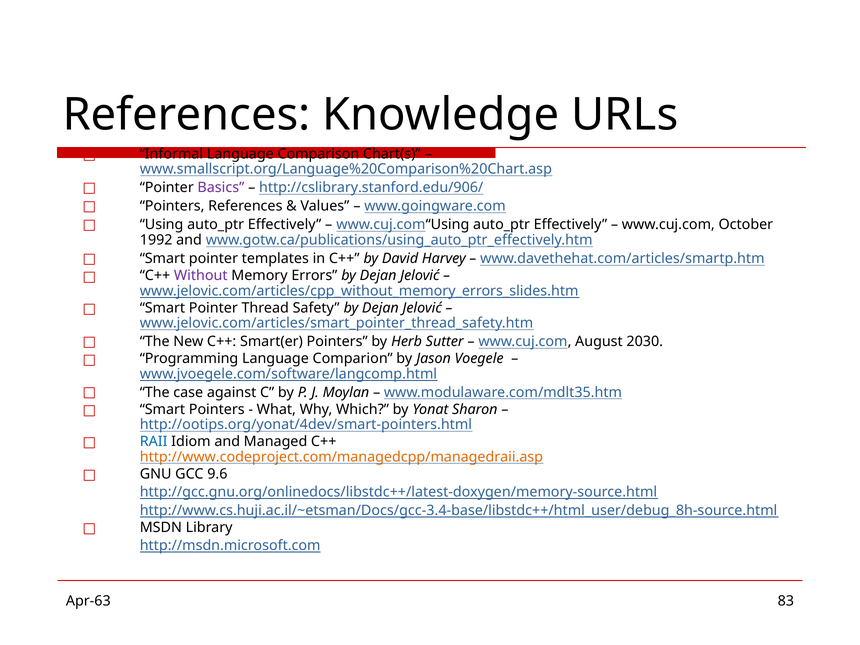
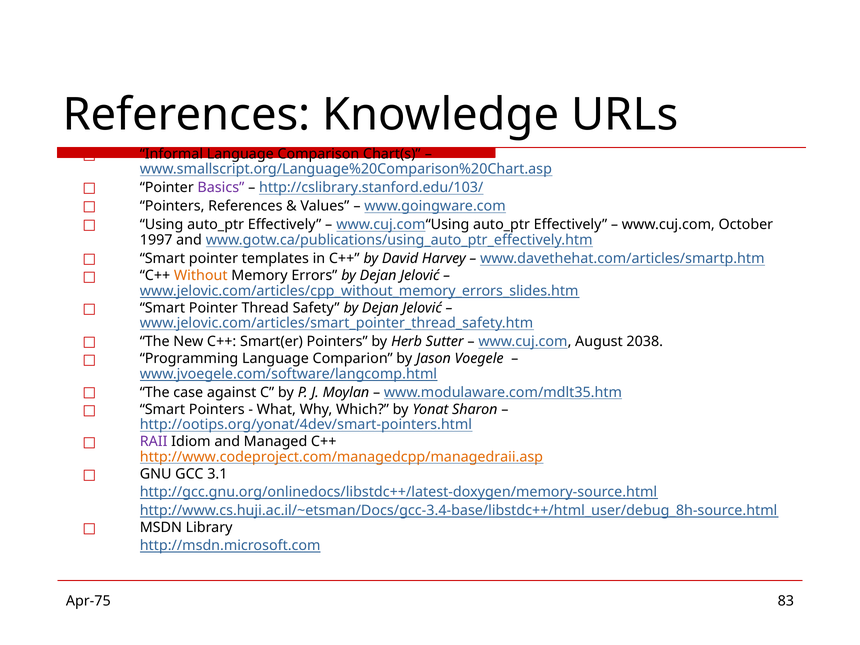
http://cslibrary.stanford.edu/906/: http://cslibrary.stanford.edu/906/ -> http://cslibrary.stanford.edu/103/ (371, 188)
1992: 1992 -> 1997 (156, 240)
Without colour: purple -> orange (201, 276)
2030: 2030 -> 2038 (645, 342)
RAII colour: blue -> purple (154, 442)
9.6: 9.6 -> 3.1 (217, 474)
Apr-63: Apr-63 -> Apr-75 (88, 601)
